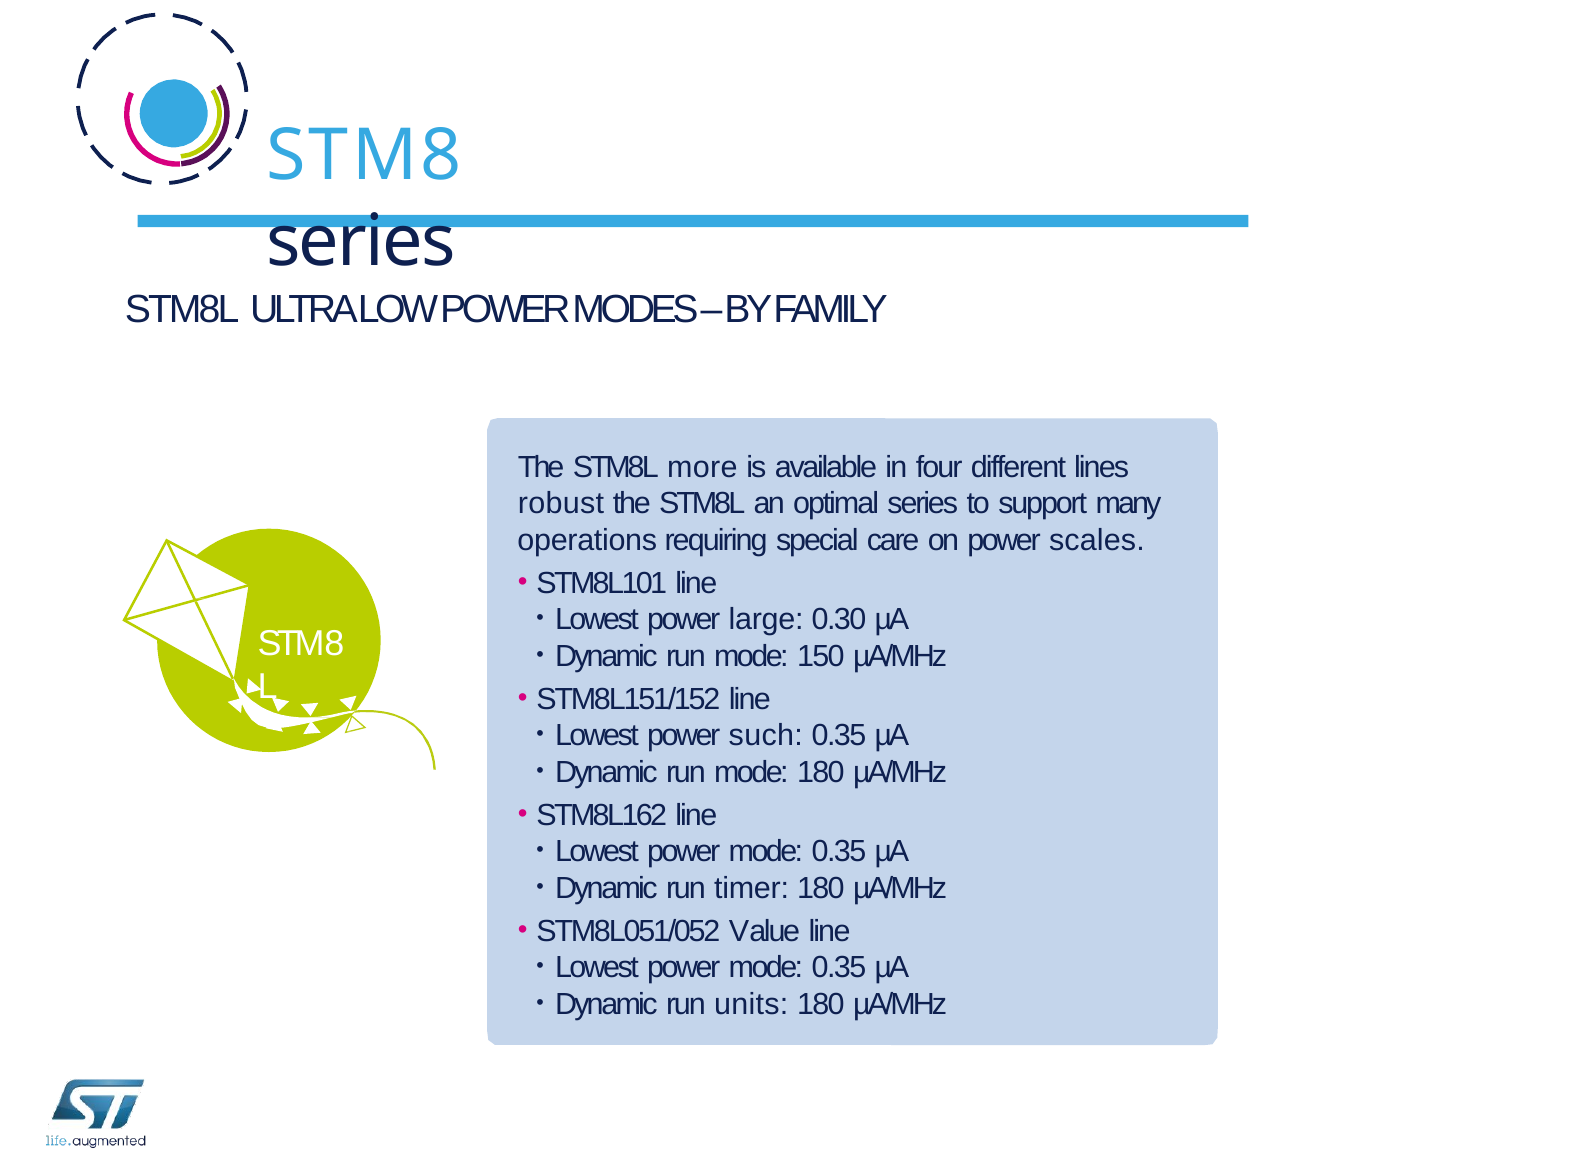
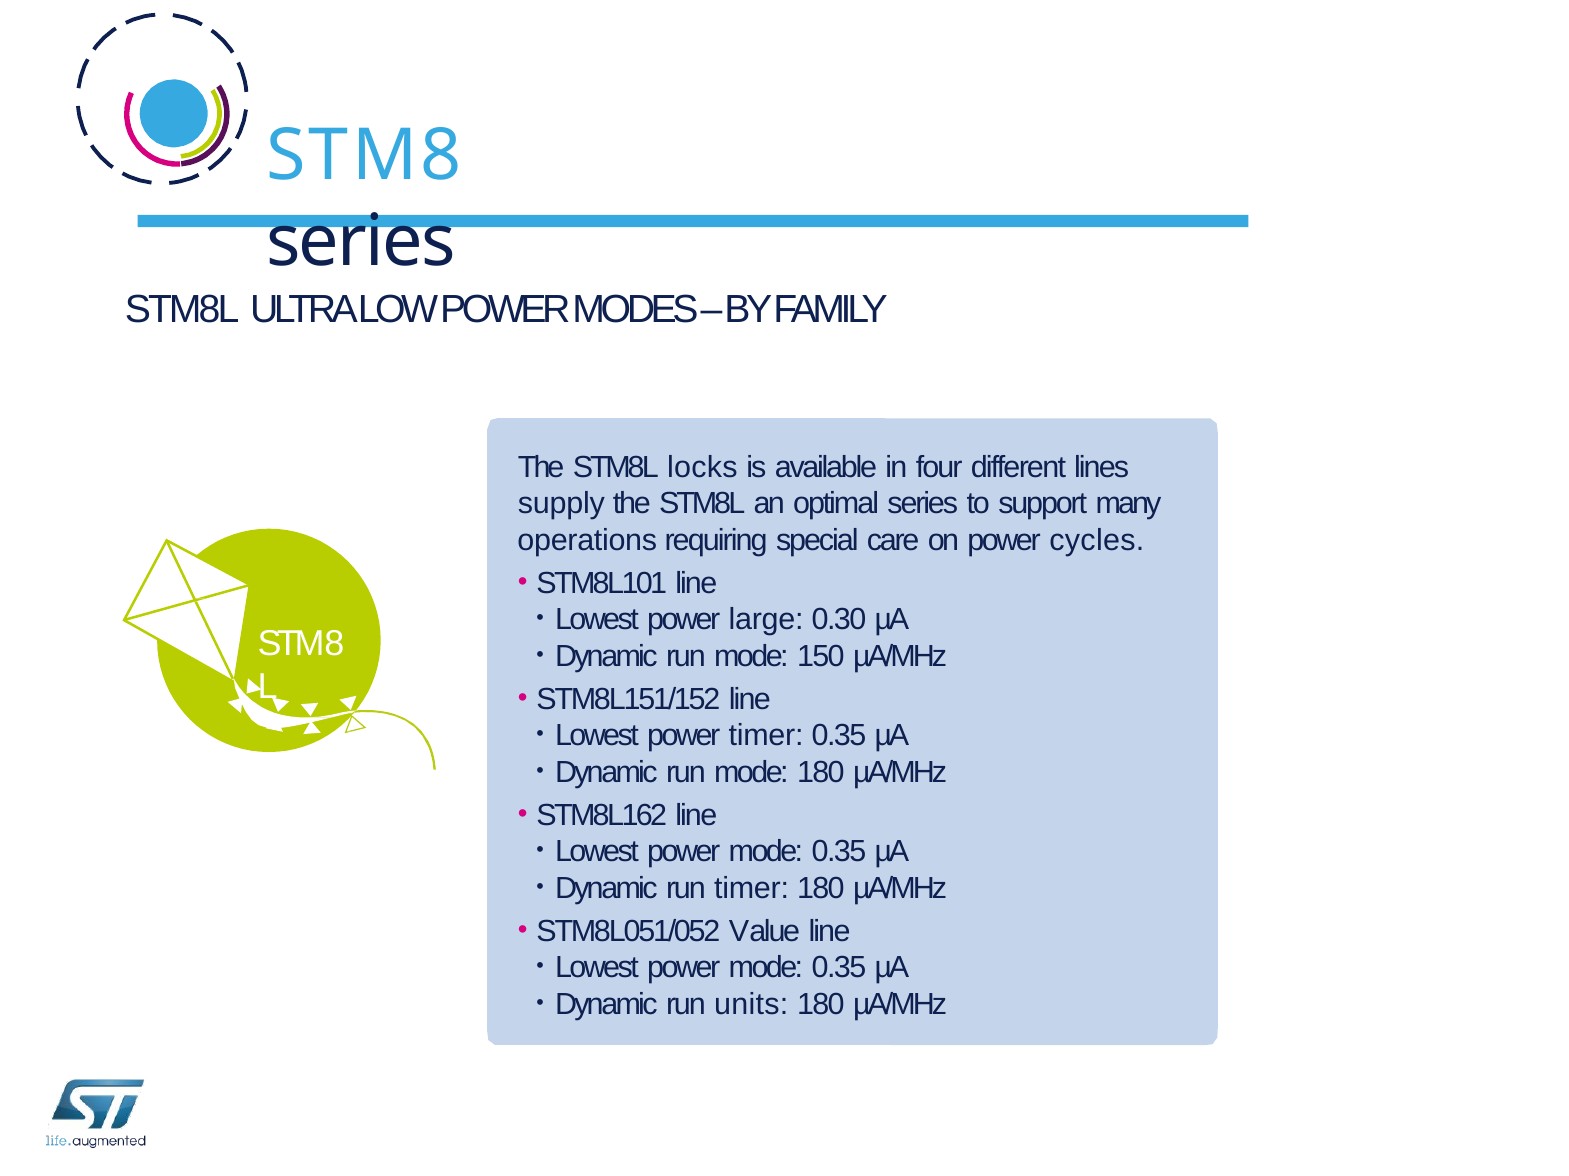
more: more -> locks (702, 468)
robust: robust -> supply (561, 504)
scales: scales -> cycles (1097, 541)
power such: such -> timer (766, 736)
